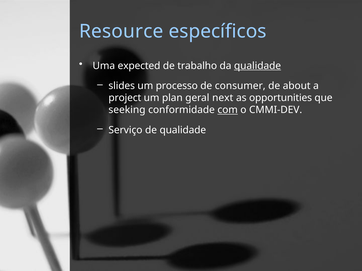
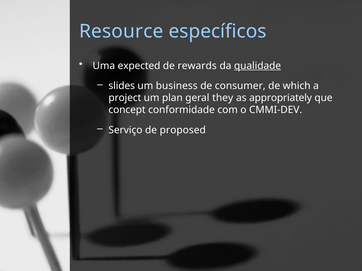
trabalho: trabalho -> rewards (197, 66)
processo: processo -> business (177, 86)
about: about -> which (297, 86)
next: next -> they (223, 98)
opportunities: opportunities -> appropriately (281, 98)
seeking: seeking -> concept (127, 110)
com underline: present -> none (228, 110)
de qualidade: qualidade -> proposed (183, 130)
